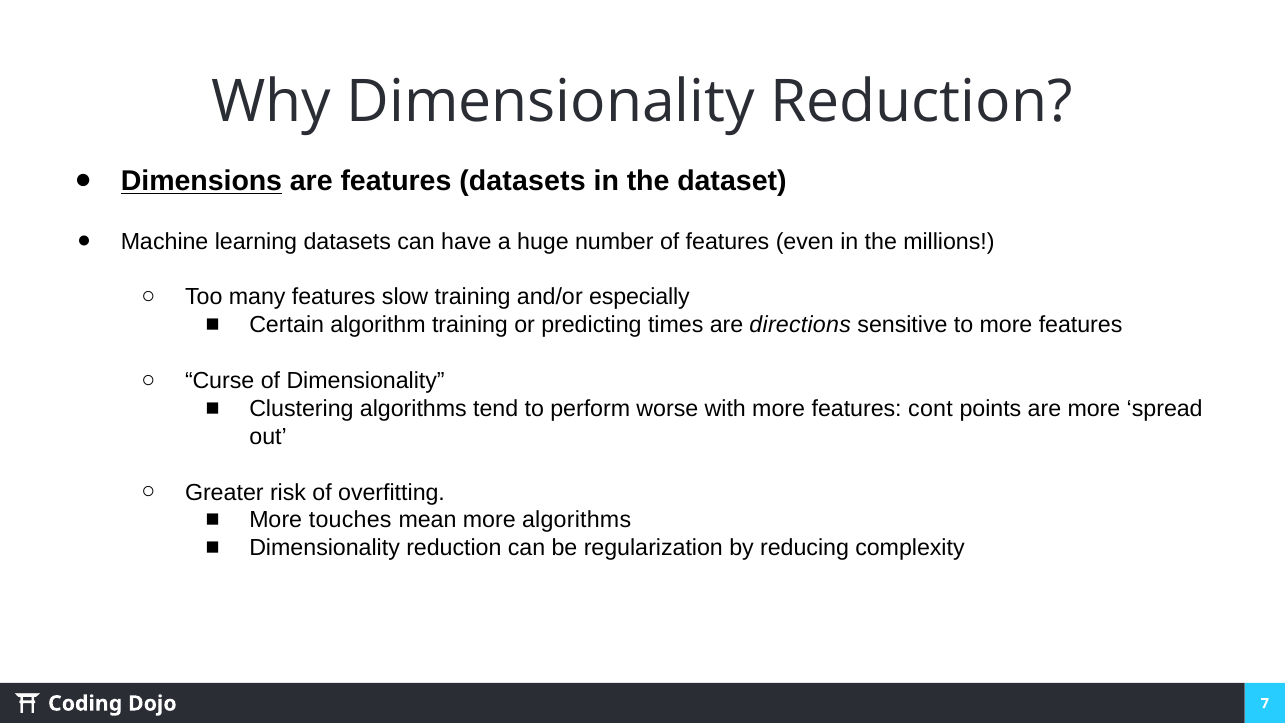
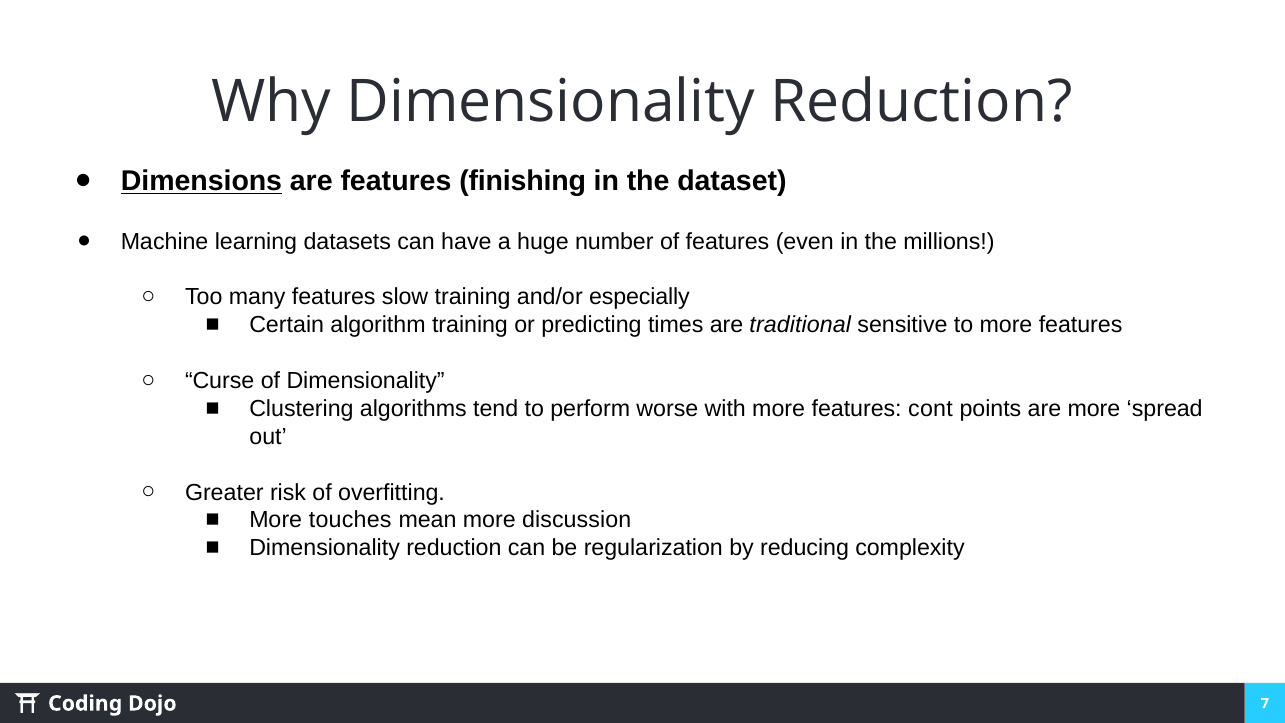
features datasets: datasets -> finishing (523, 181)
directions: directions -> traditional (800, 325)
more algorithms: algorithms -> discussion (577, 520)
